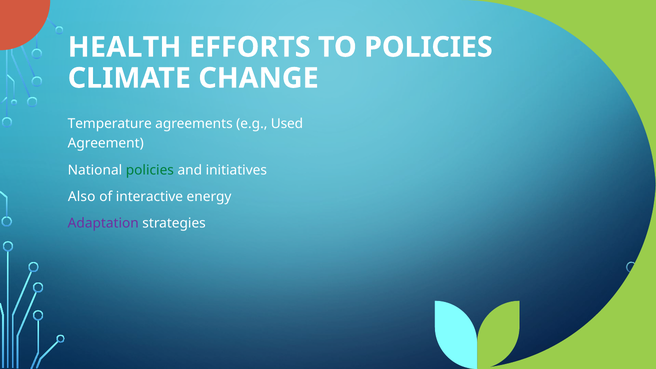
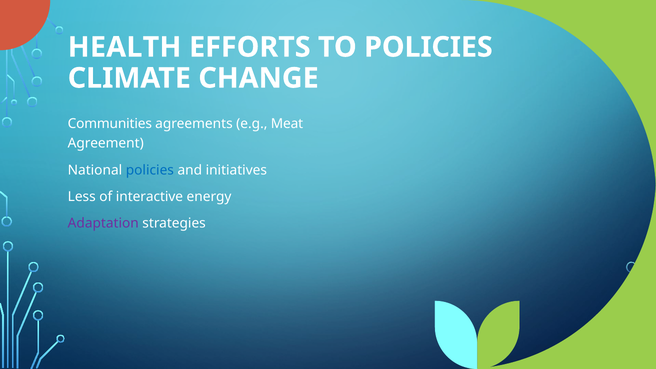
Temperature: Temperature -> Communities (110, 124)
Used: Used -> Meat (287, 124)
policies colour: green -> blue (150, 170)
Also: Also -> Less (82, 197)
